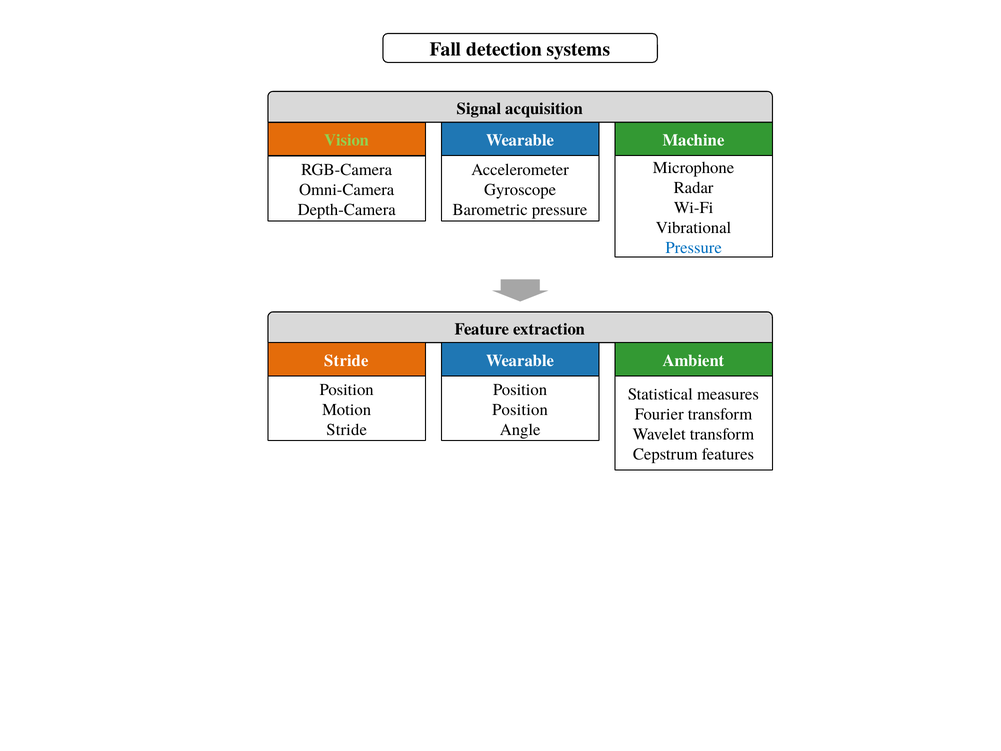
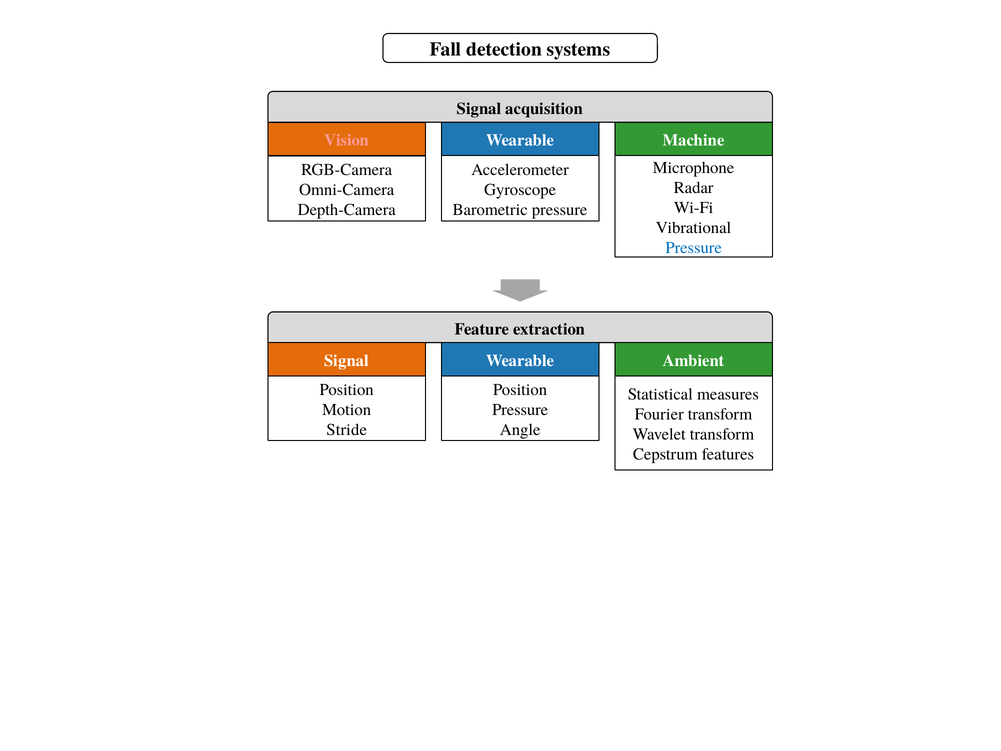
Vision colour: light green -> pink (347, 140)
Stride: Stride -> Signal (347, 360)
Position: Position -> Pressure (520, 409)
